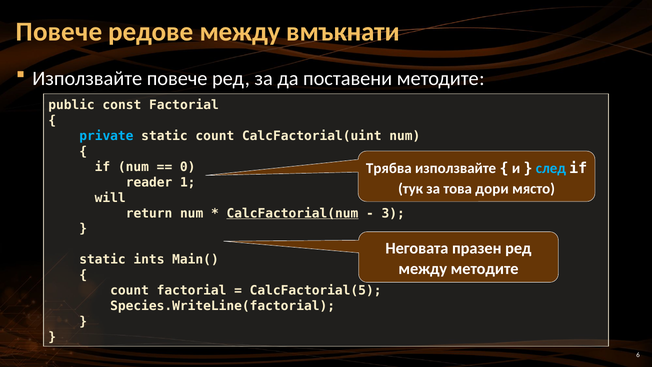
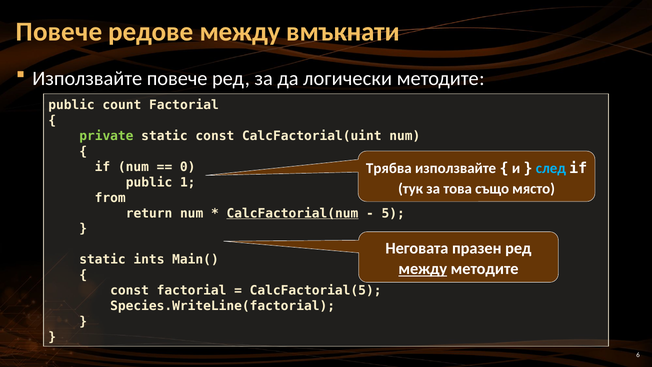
поставени: поставени -> логически (348, 78)
const: const -> count (122, 105)
private colour: light blue -> light green (106, 136)
static count: count -> const (215, 136)
reader: reader -> public (149, 182)
дори: дори -> също (492, 189)
will: will -> from (110, 198)
3: 3 -> 5 (393, 213)
между underline: none -> present (423, 269)
count: count -> const (130, 291)
